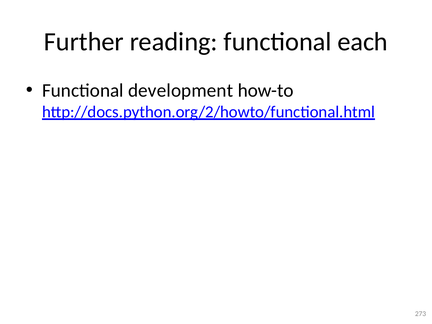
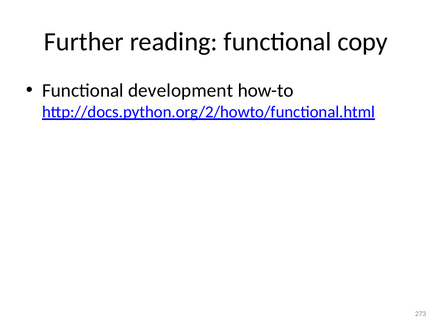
each: each -> copy (363, 42)
